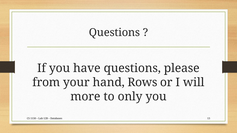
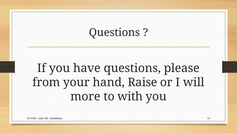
Rows: Rows -> Raise (143, 83)
only: only -> with (130, 97)
